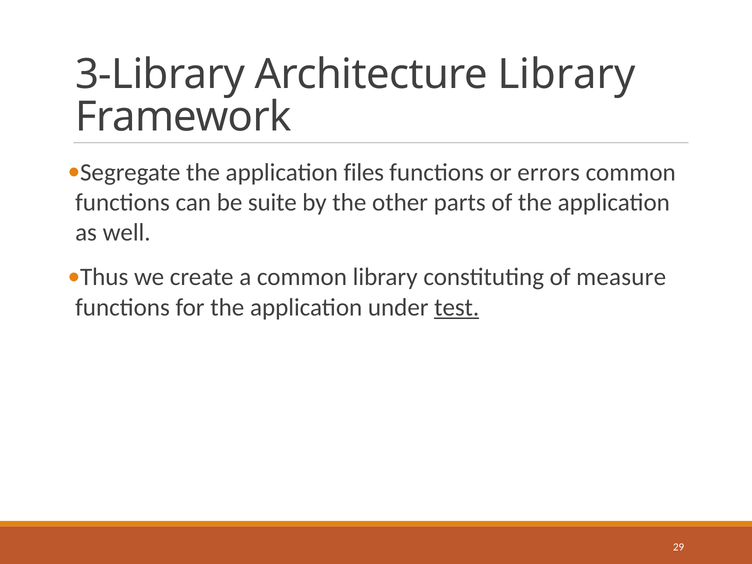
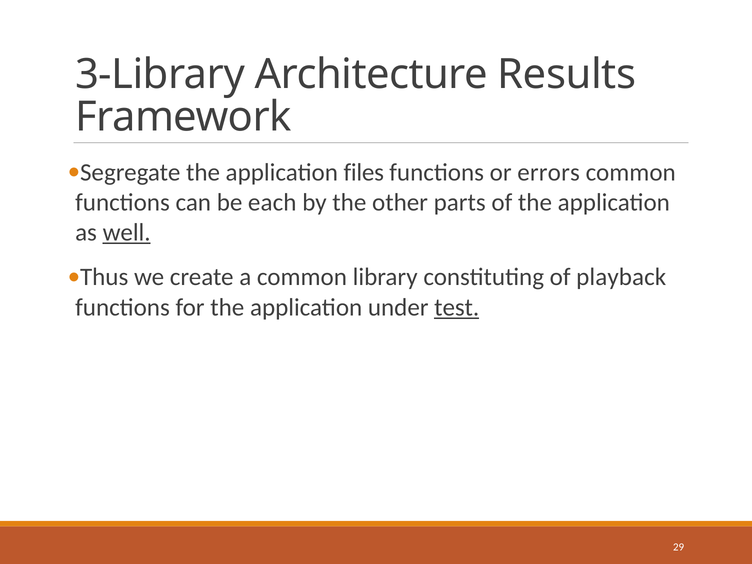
Architecture Library: Library -> Results (567, 74)
suite: suite -> each (272, 202)
well underline: none -> present (127, 233)
measure: measure -> playback (621, 277)
